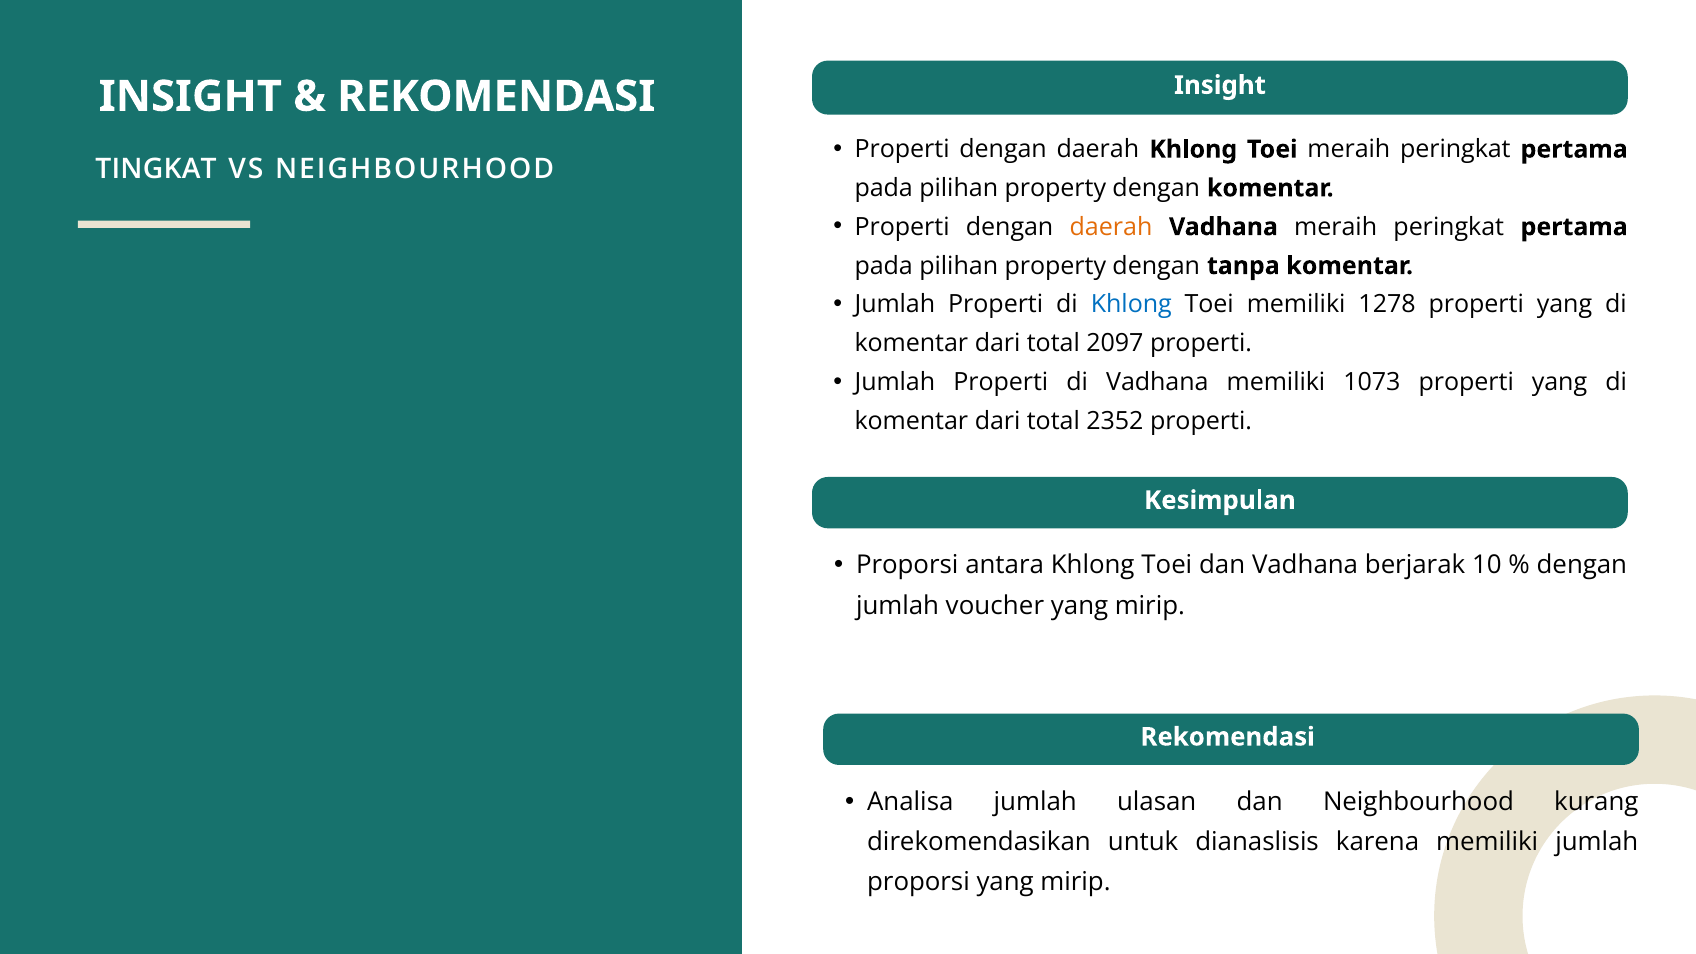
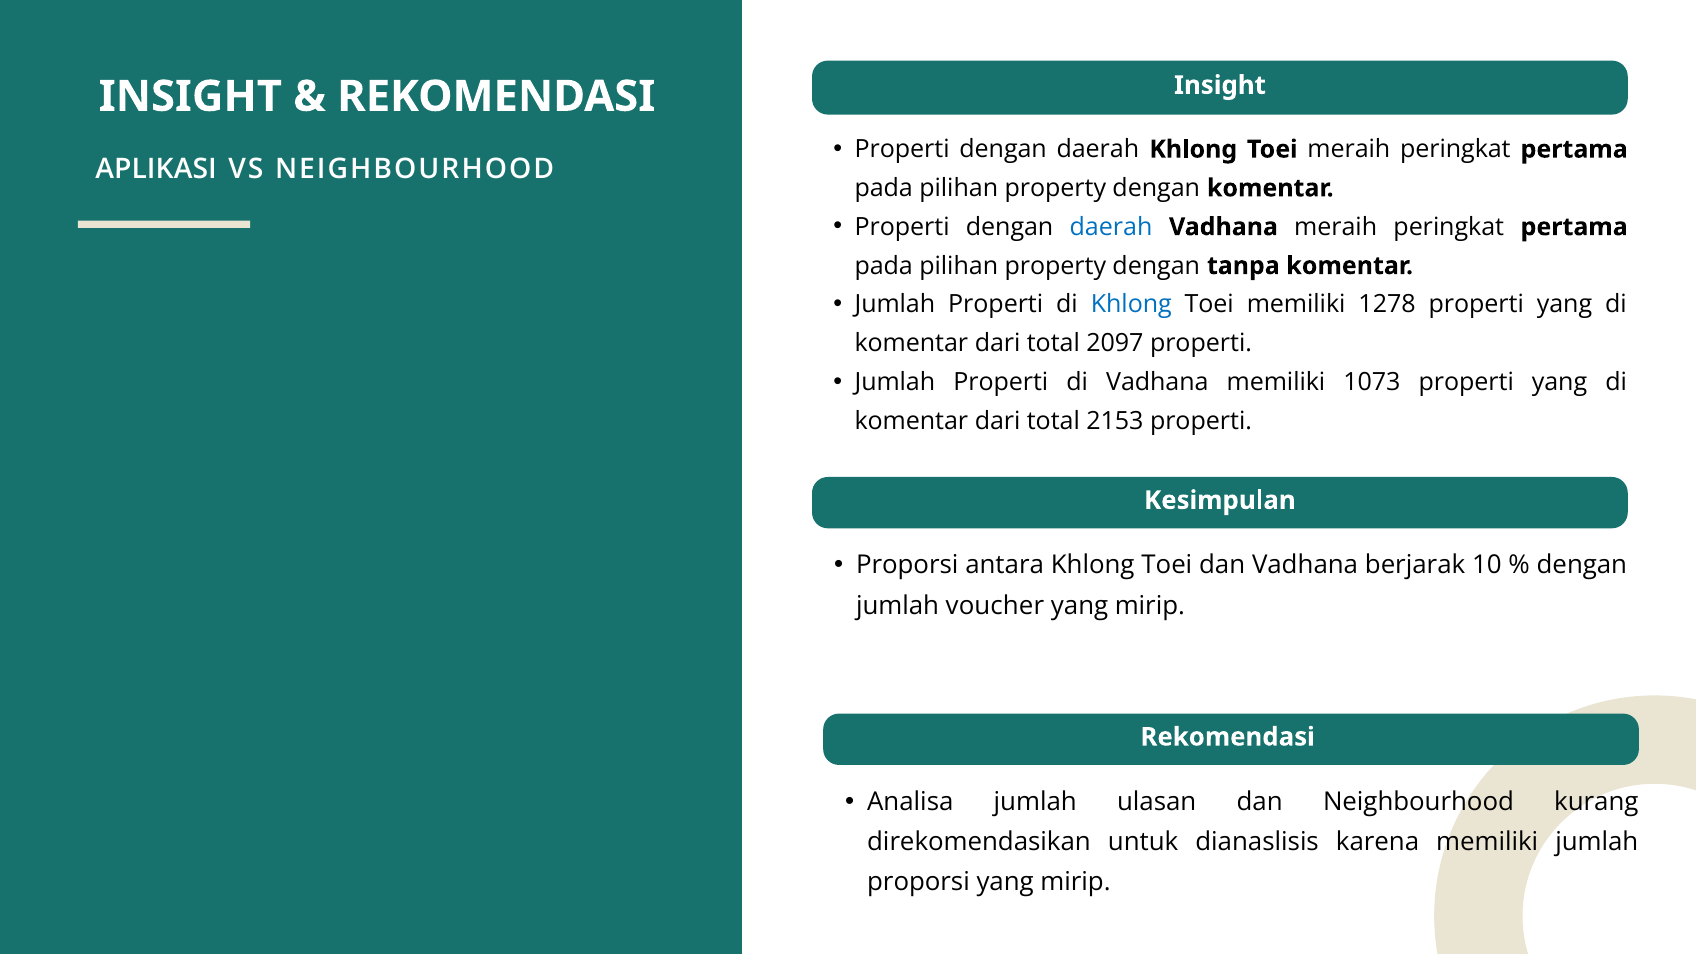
TINGKAT: TINGKAT -> APLIKASI (156, 169)
daerah colour: orange -> blue (1111, 227)
2352: 2352 -> 2153 (1115, 421)
